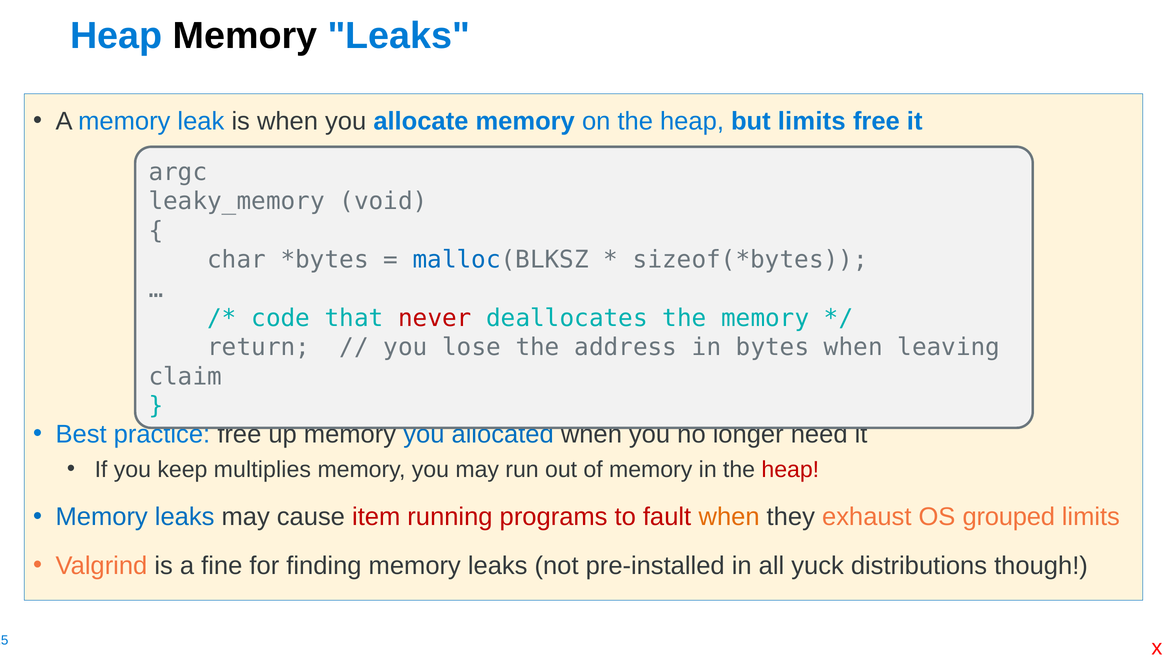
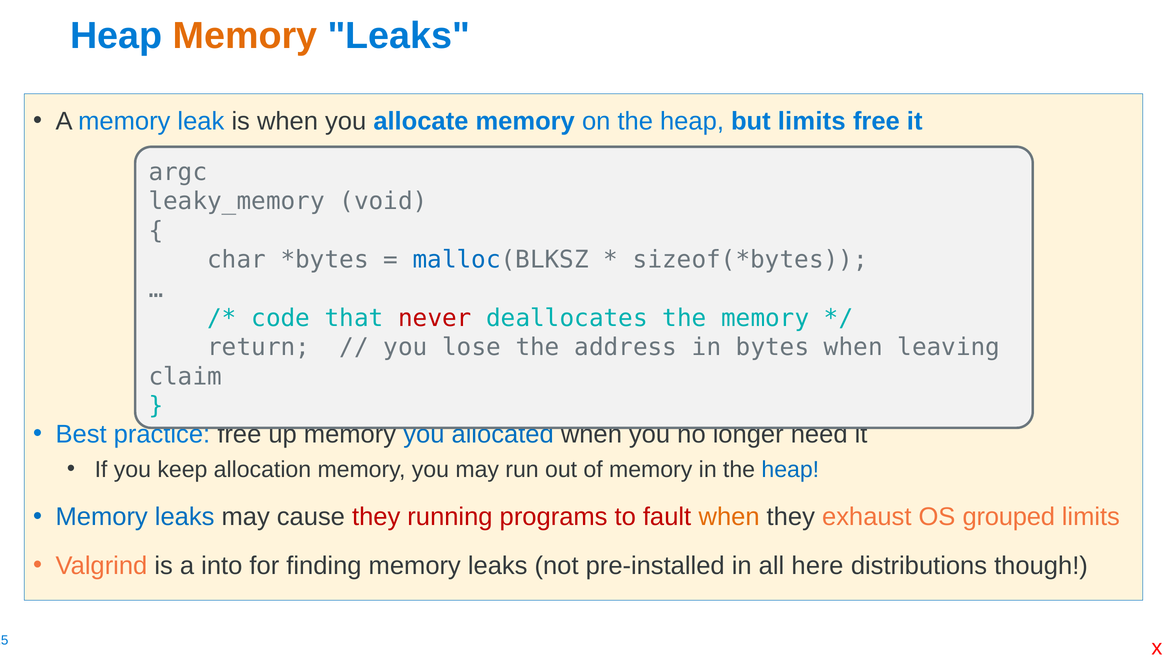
Memory colour: black -> orange (245, 36)
multiplies: multiplies -> allocation (262, 469)
heap colour: red -> blue (790, 469)
cause item: item -> they (376, 517)
fine: fine -> into (222, 566)
yuck: yuck -> here (817, 566)
